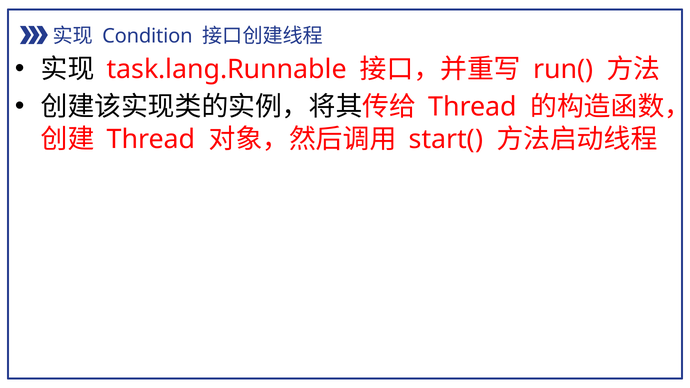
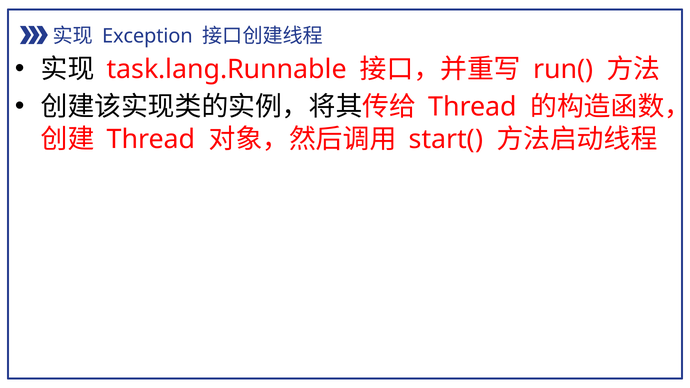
Condition: Condition -> Exception (147, 36)
